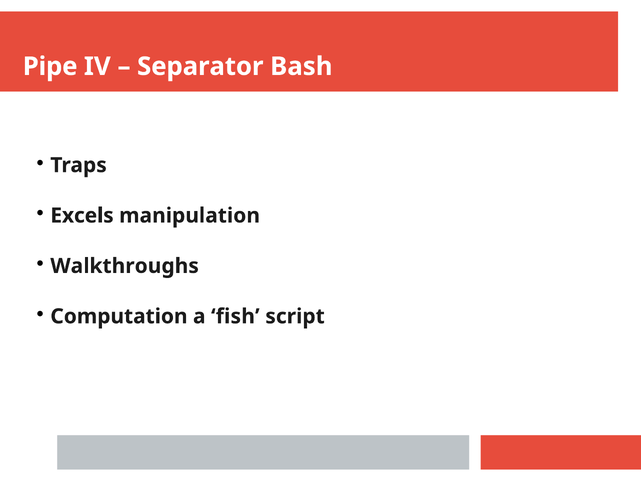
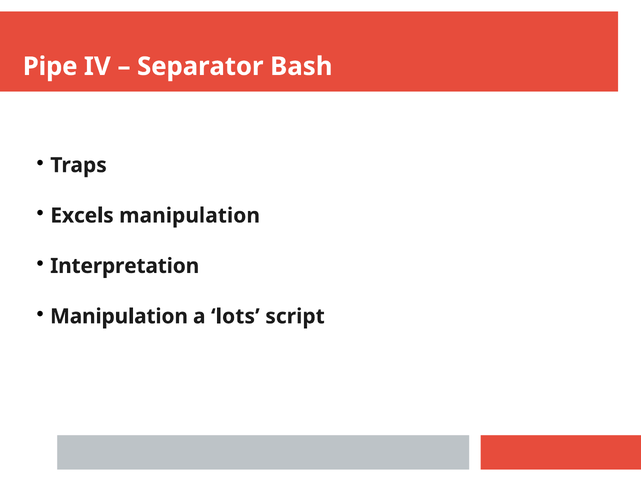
Walkthroughs: Walkthroughs -> Interpretation (125, 266)
Computation: Computation -> Manipulation (119, 316)
fish: fish -> lots (235, 316)
